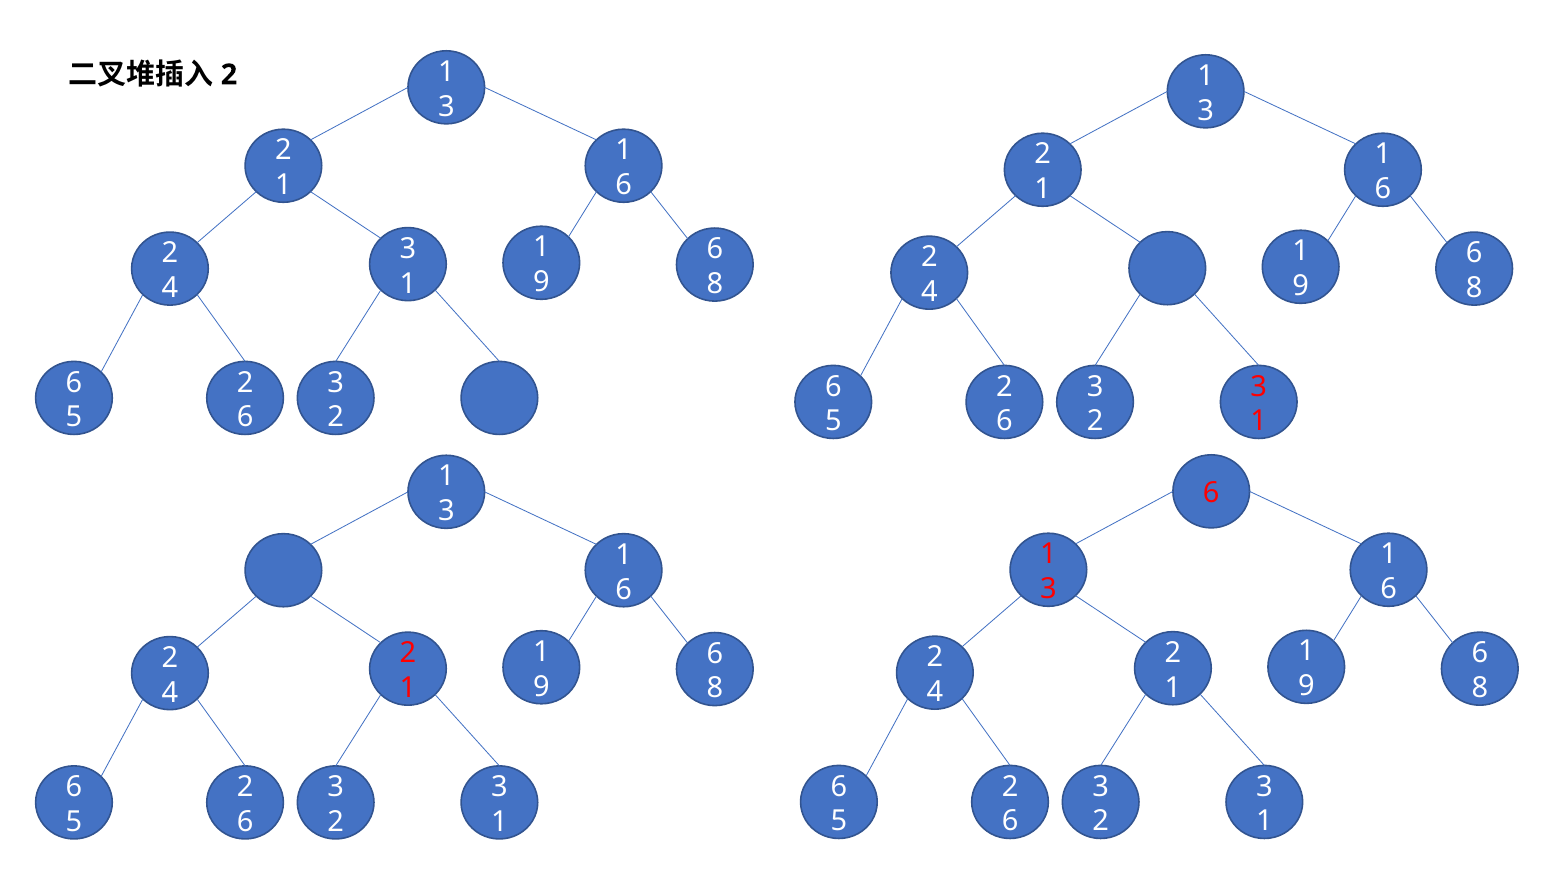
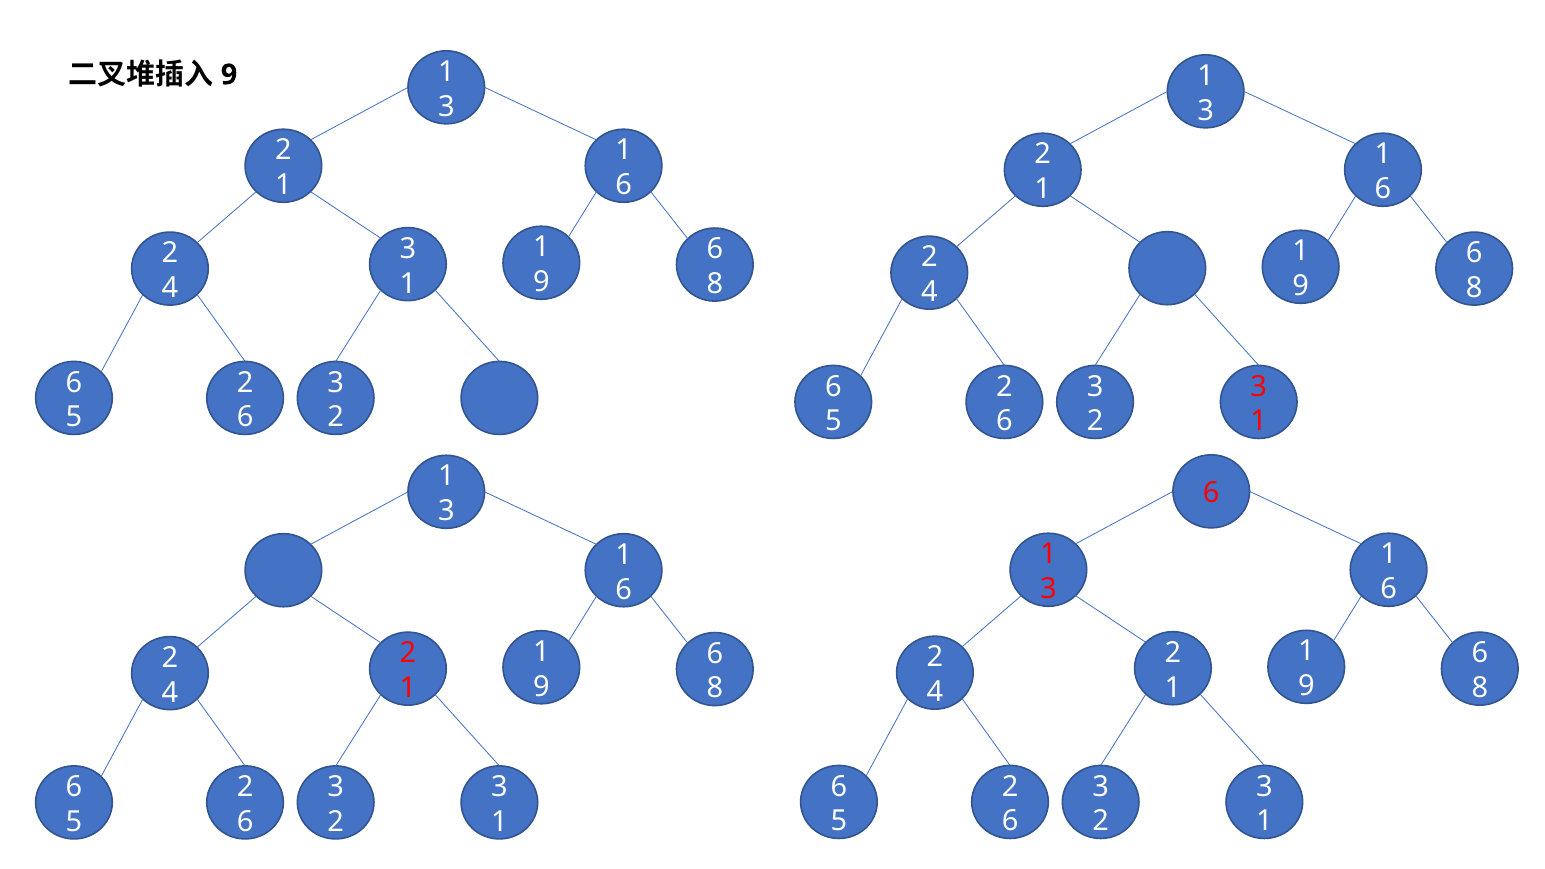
2: 2 -> 9 (229, 75)
